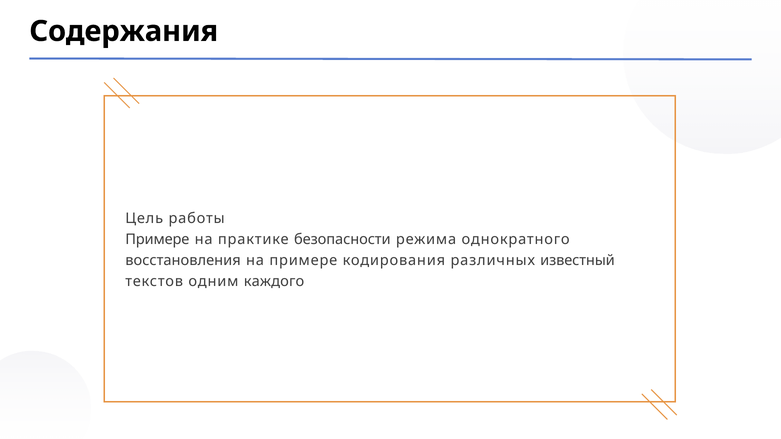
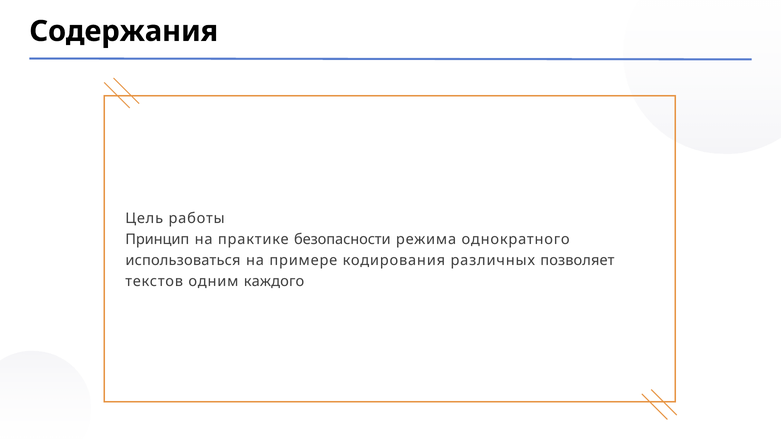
Примере: Примере -> Принцип (157, 239)
восстановления: восстановления -> использоваться (183, 260)
известный: известный -> позволяет (577, 260)
